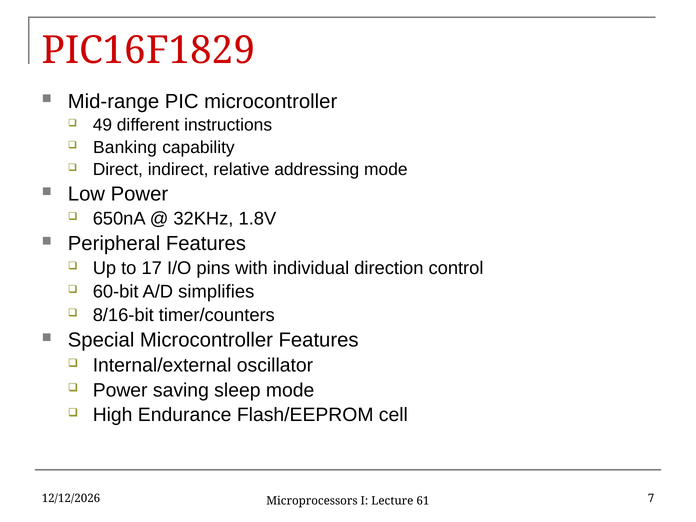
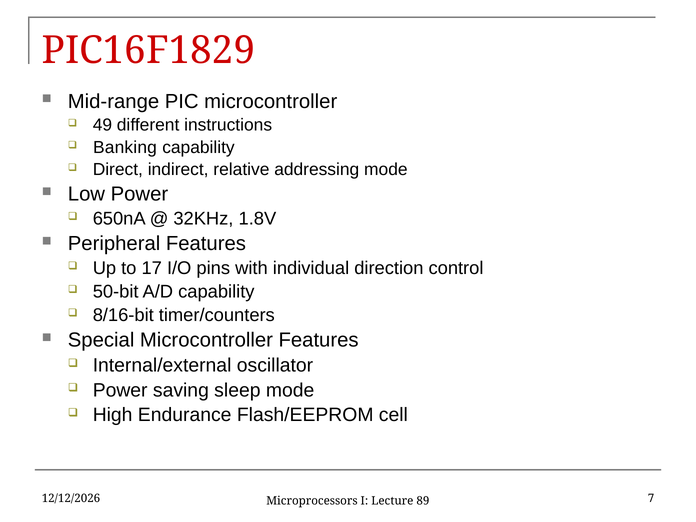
60-bit: 60-bit -> 50-bit (116, 292)
A/D simplifies: simplifies -> capability (216, 292)
61: 61 -> 89 (423, 501)
